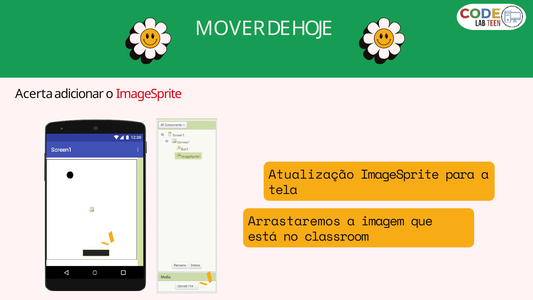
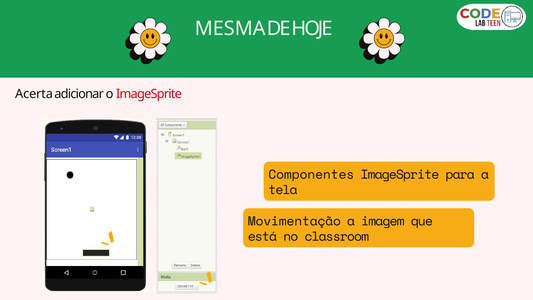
MOVER: MOVER -> MESMA (230, 28)
Atualização: Atualização -> Componentes (311, 174)
Arrastaremos: Arrastaremos -> Movimentação (294, 221)
